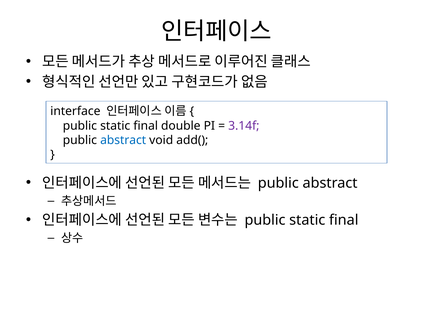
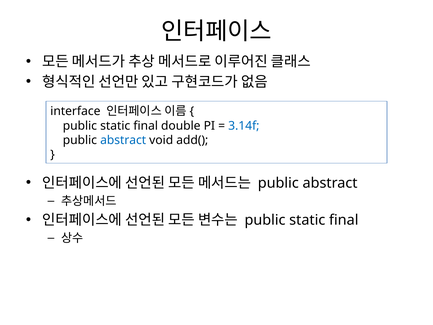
3.14f colour: purple -> blue (244, 126)
